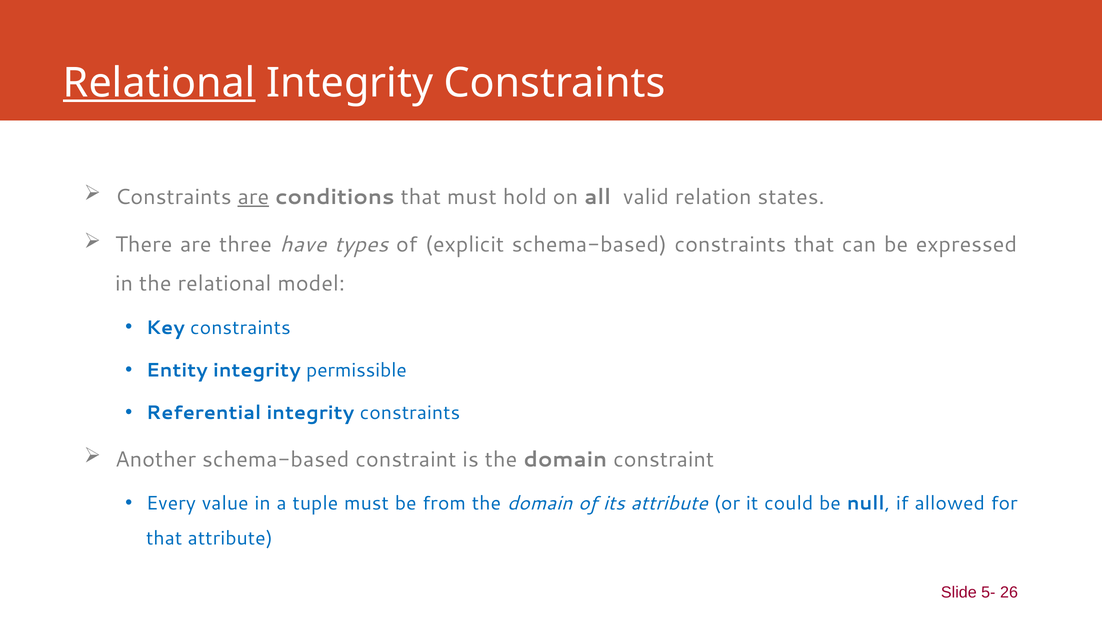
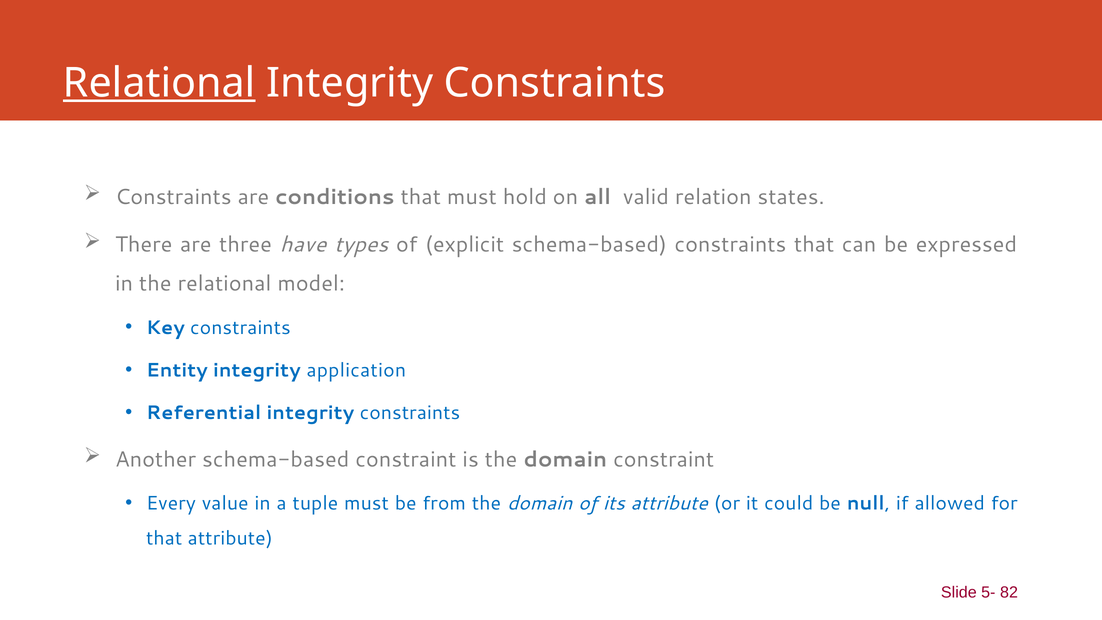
are underline: present -> none (253, 197)
permissible: permissible -> application (356, 370)
26: 26 -> 82 (1009, 592)
